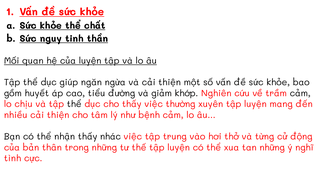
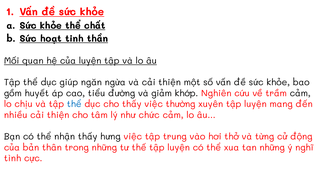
nguy: nguy -> hoạt (51, 39)
thể colour: black -> blue (74, 104)
bệnh: bệnh -> chức (149, 115)
nhác: nhác -> hưng (110, 137)
